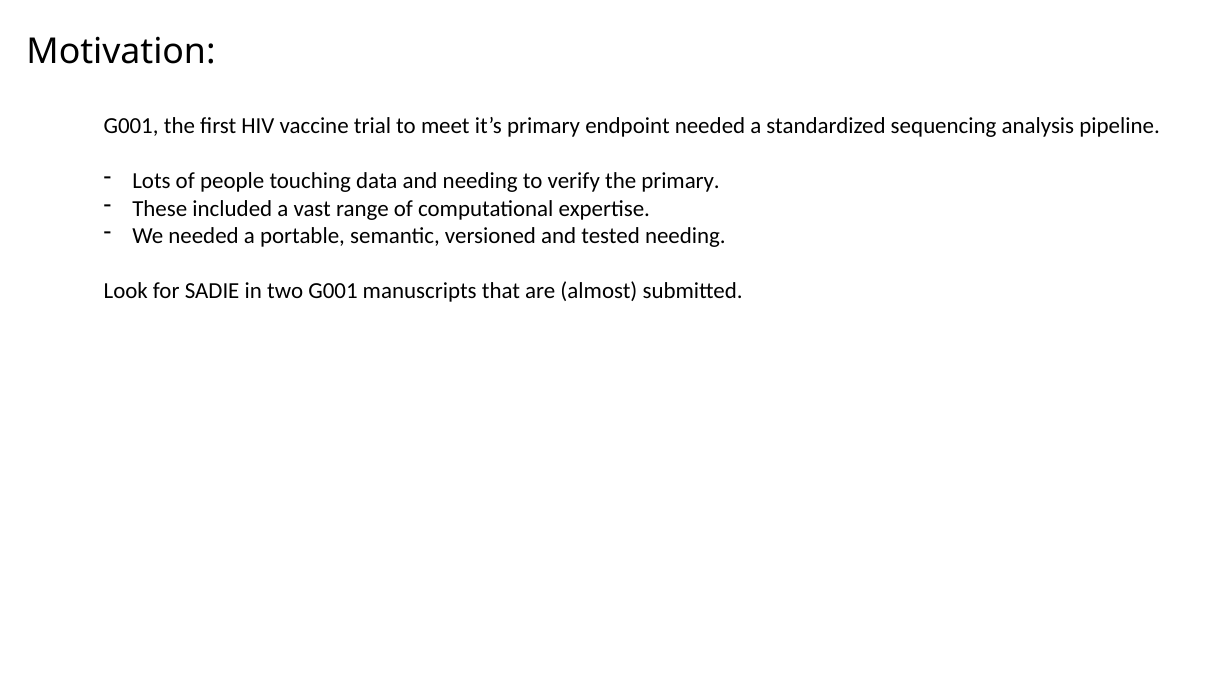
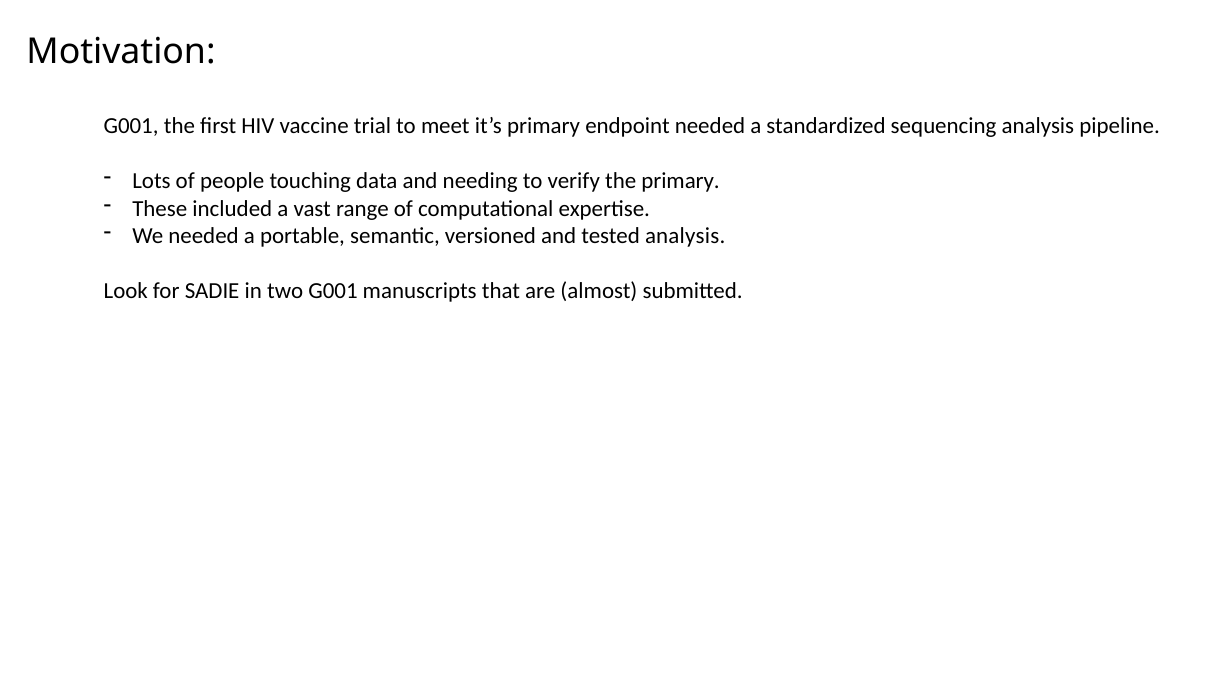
tested needing: needing -> analysis (685, 236)
